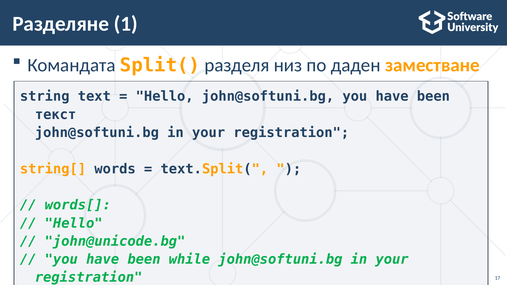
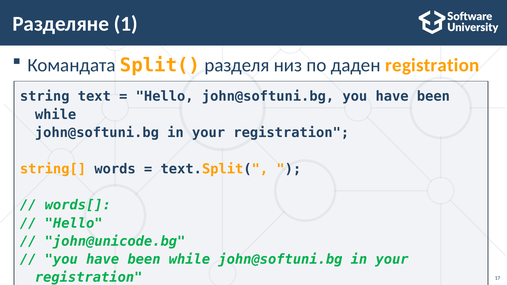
даден заместване: заместване -> registration (432, 65)
текст: текст -> while (56, 115)
